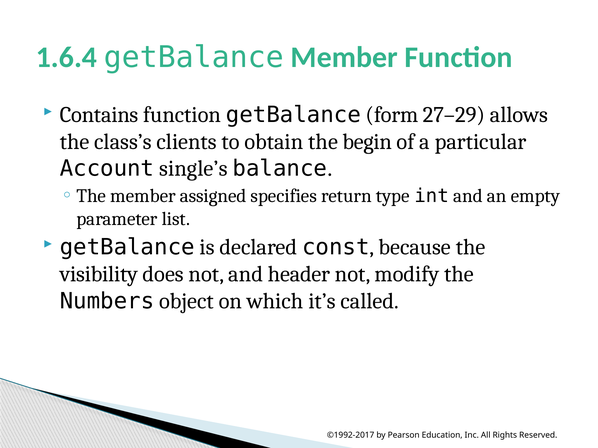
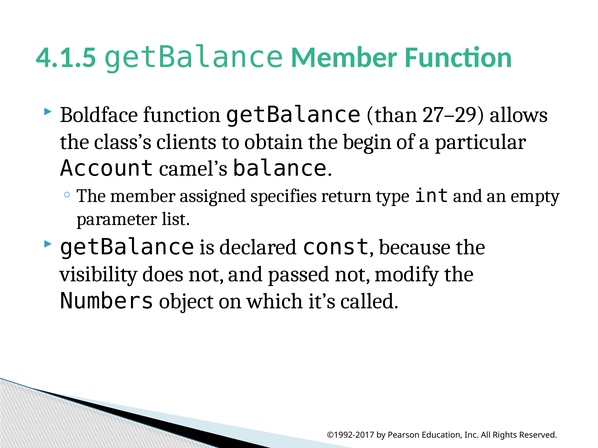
1.6.4: 1.6.4 -> 4.1.5 (66, 57)
Contains: Contains -> Boldface (99, 115)
form: form -> than (392, 115)
single’s: single’s -> camel’s (193, 169)
header: header -> passed (299, 274)
